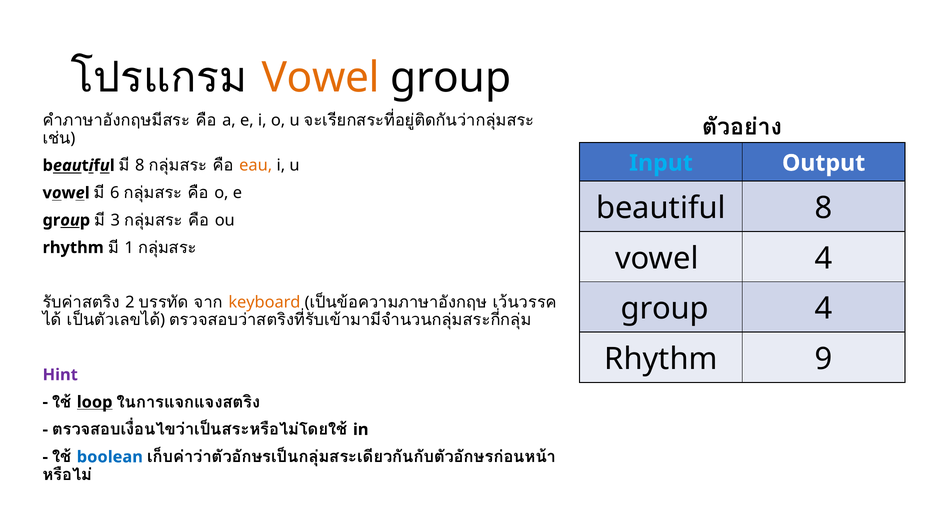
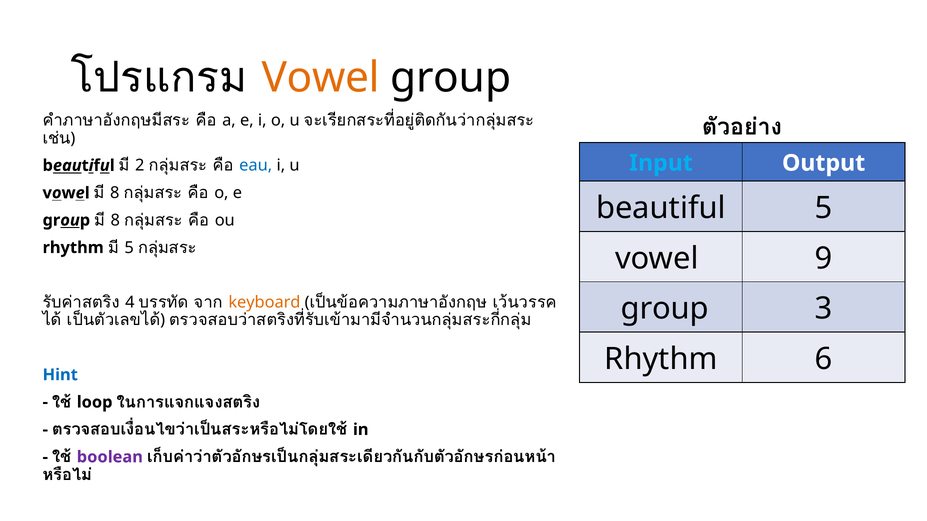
8: 8 -> 2 (140, 166)
eau colour: orange -> blue (256, 166)
6: 6 -> 8 (115, 193)
beautiful 8: 8 -> 5 (824, 208)
3: 3 -> 8 (115, 220)
1: 1 -> 5 (129, 248)
vowel 4: 4 -> 9 (824, 259)
2: 2 -> 4 (130, 303)
group 4: 4 -> 3 (824, 309)
9: 9 -> 6 (824, 359)
Hint colour: purple -> blue (60, 375)
loop underline: present -> none (95, 403)
boolean colour: blue -> purple (110, 457)
